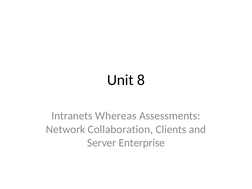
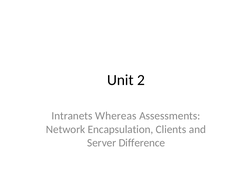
8: 8 -> 2 (141, 80)
Collaboration: Collaboration -> Encapsulation (120, 129)
Enterprise: Enterprise -> Difference (142, 143)
